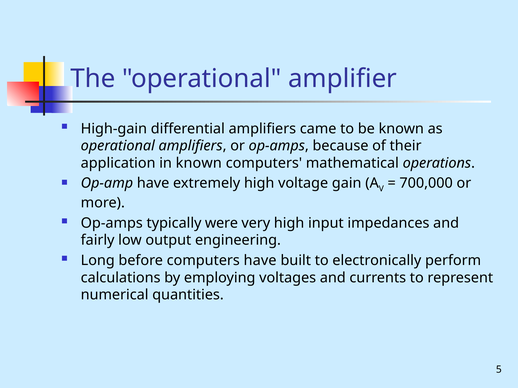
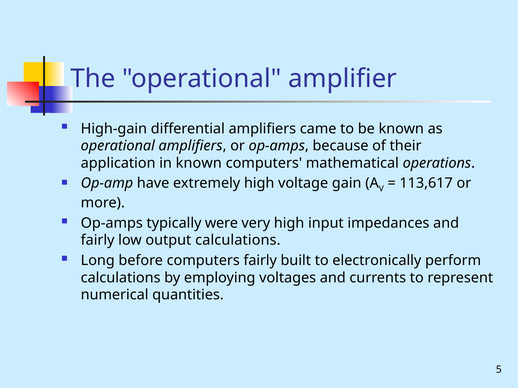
700,000: 700,000 -> 113,617 (426, 183)
output engineering: engineering -> calculations (238, 241)
computers have: have -> fairly (260, 261)
